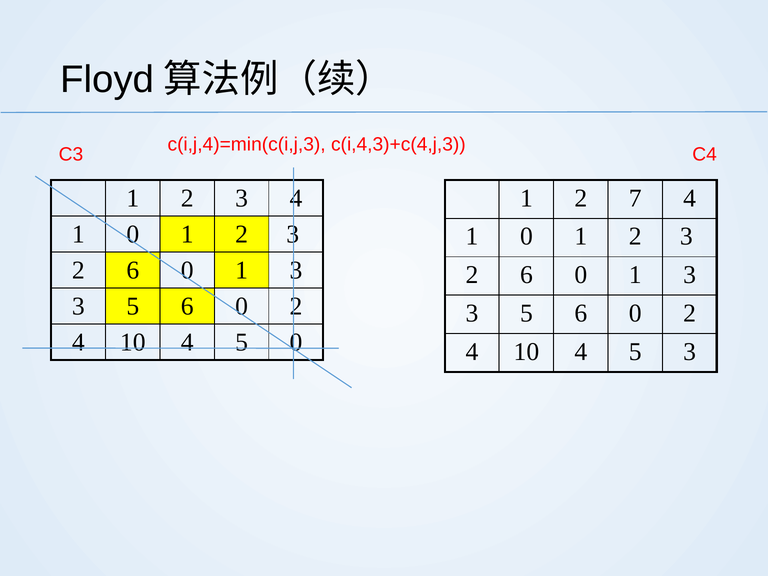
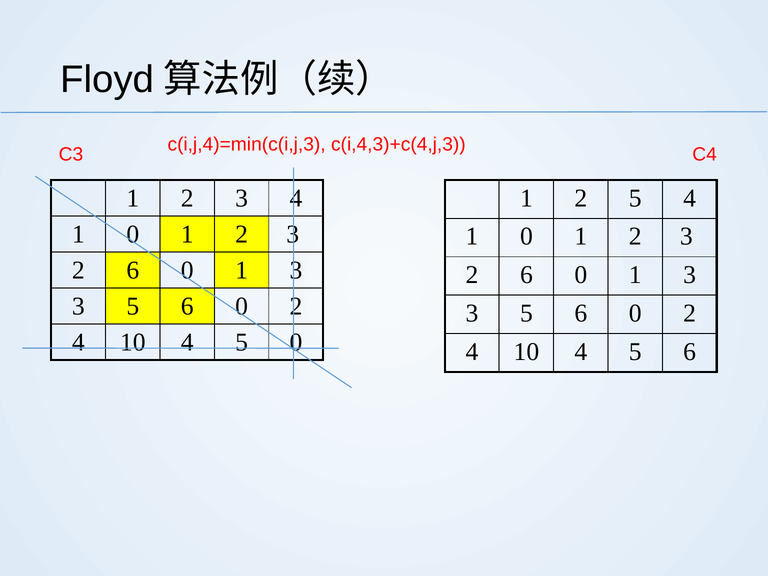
2 7: 7 -> 5 (635, 198)
4 5 3: 3 -> 6 (690, 352)
